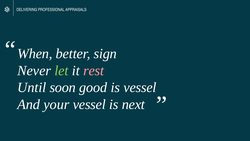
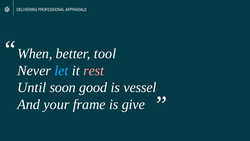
sign: sign -> tool (105, 54)
let colour: light green -> light blue (61, 70)
your vessel: vessel -> frame (89, 104)
next: next -> give (133, 104)
